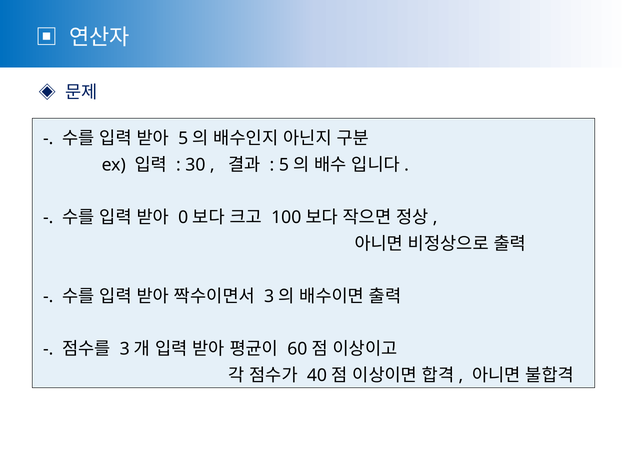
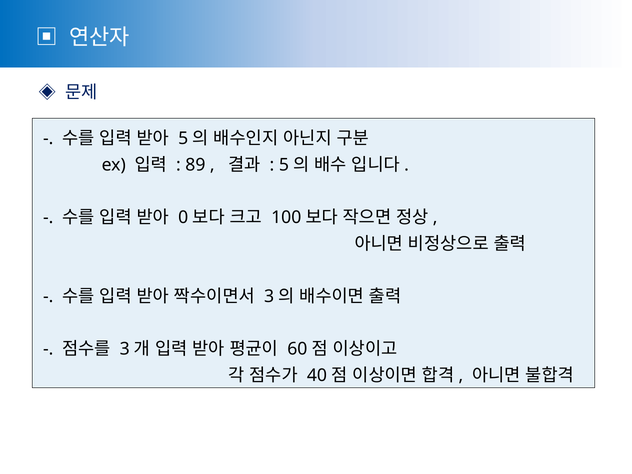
30: 30 -> 89 (195, 165)
